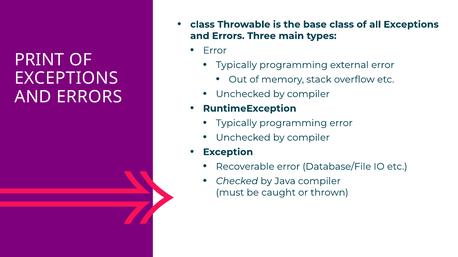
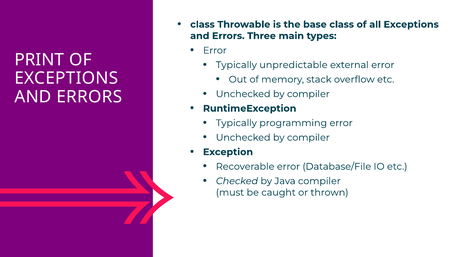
programming: programming -> unpredictable (293, 65)
